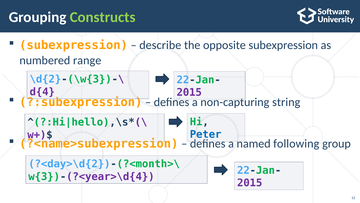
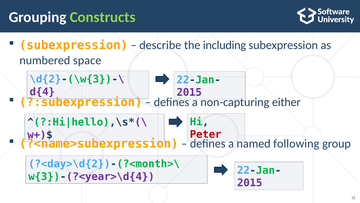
opposite: opposite -> including (225, 45)
range: range -> space (87, 60)
string: string -> either (286, 102)
Peter colour: blue -> red (206, 134)
